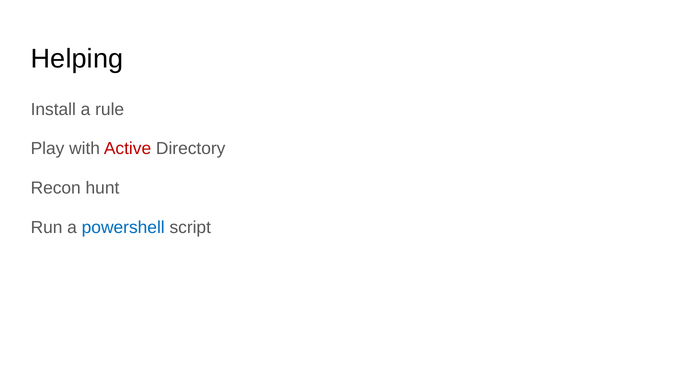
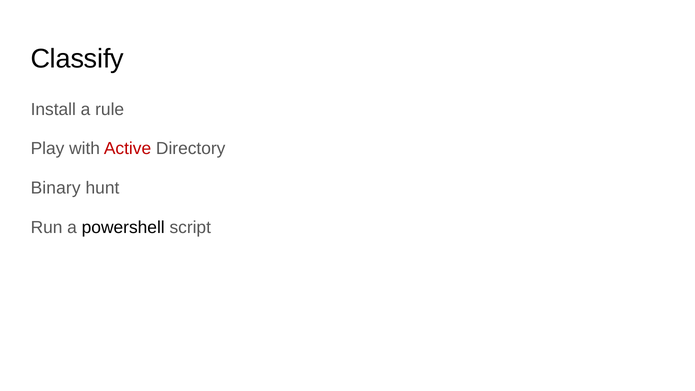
Helping: Helping -> Classify (77, 59)
Recon: Recon -> Binary (56, 188)
powershell colour: blue -> black (123, 228)
